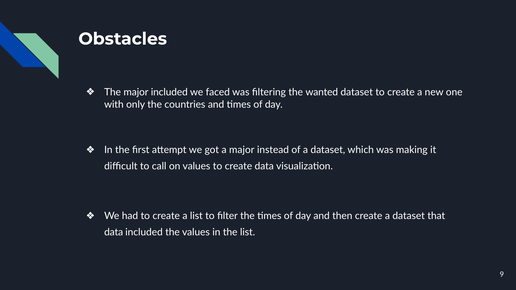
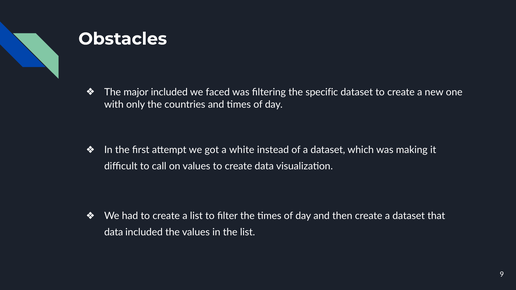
wanted: wanted -> specific (322, 92)
a major: major -> white (242, 150)
